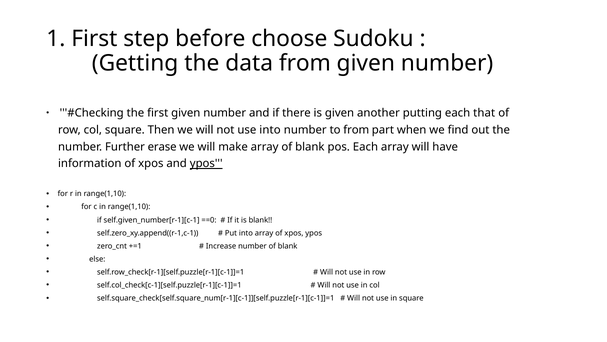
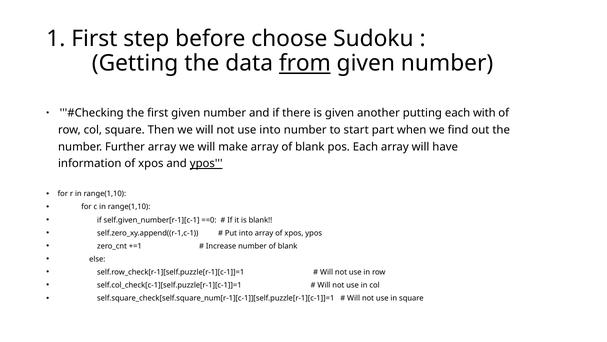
from underline: none -> present (305, 63)
that: that -> with (484, 113)
to from: from -> start (356, 130)
Further erase: erase -> array (162, 147)
